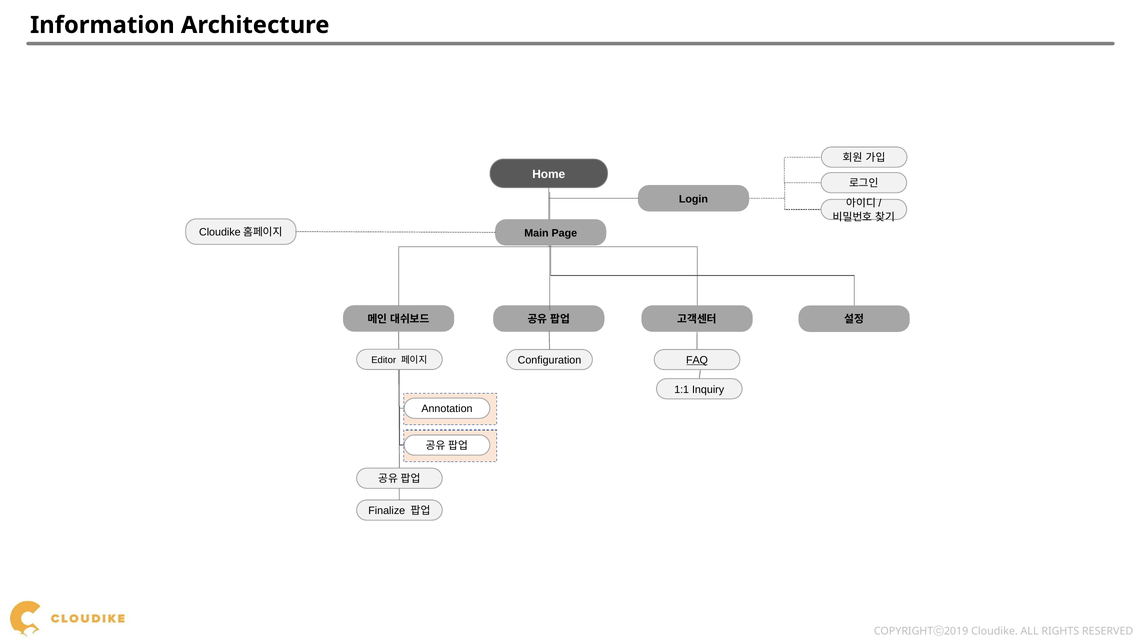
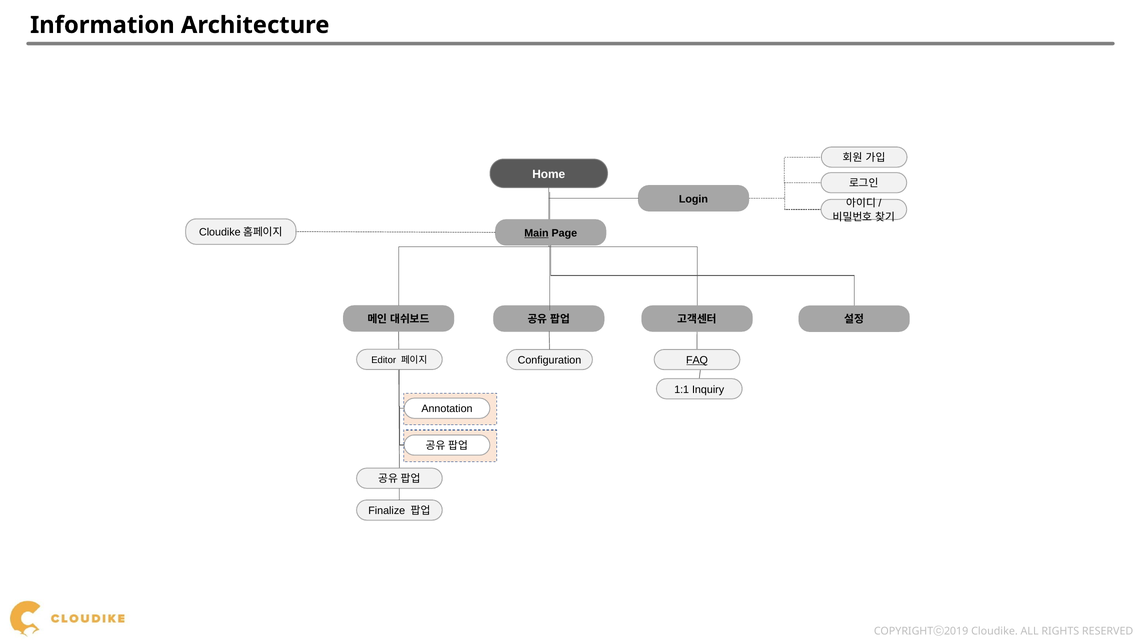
Main underline: none -> present (536, 233)
